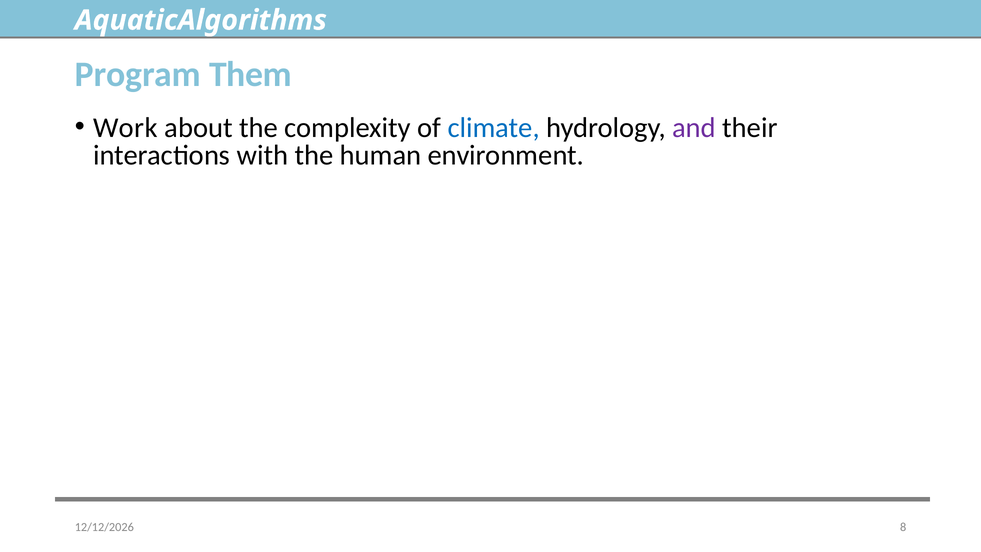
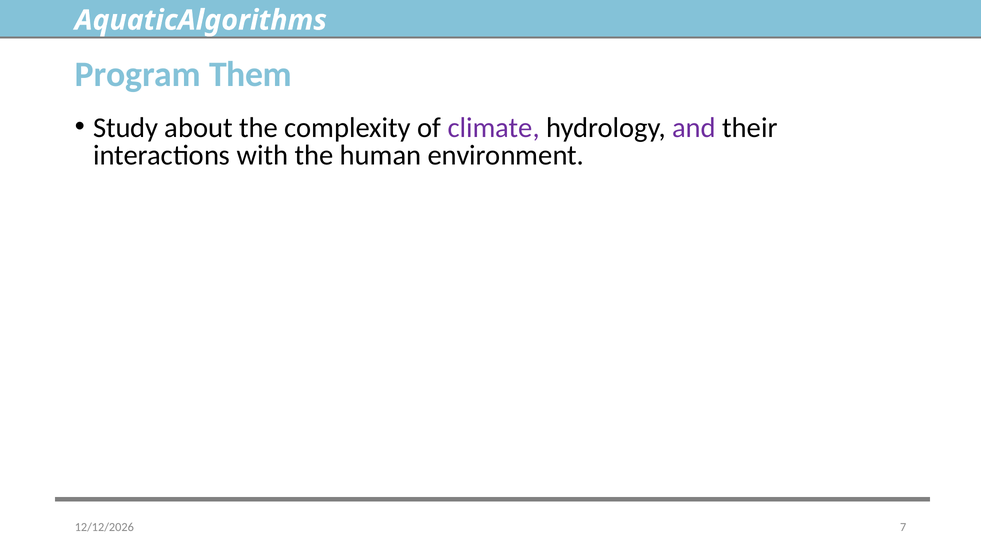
Work: Work -> Study (126, 128)
climate colour: blue -> purple (494, 128)
8: 8 -> 7 (903, 527)
